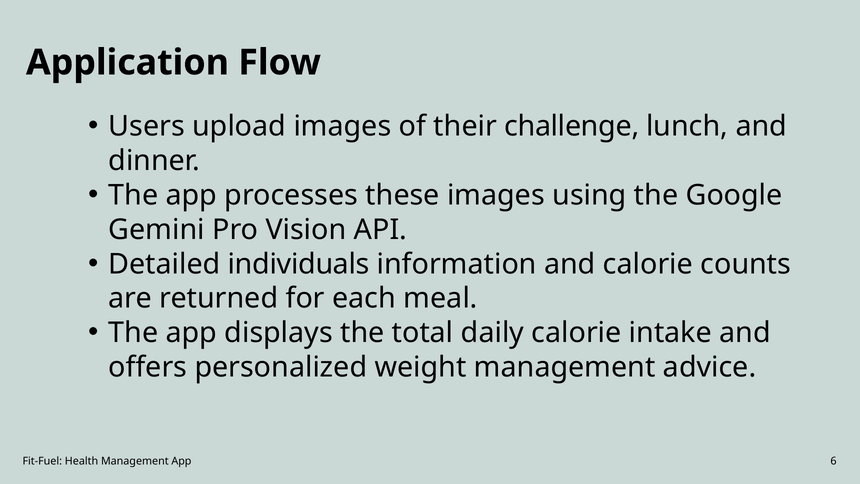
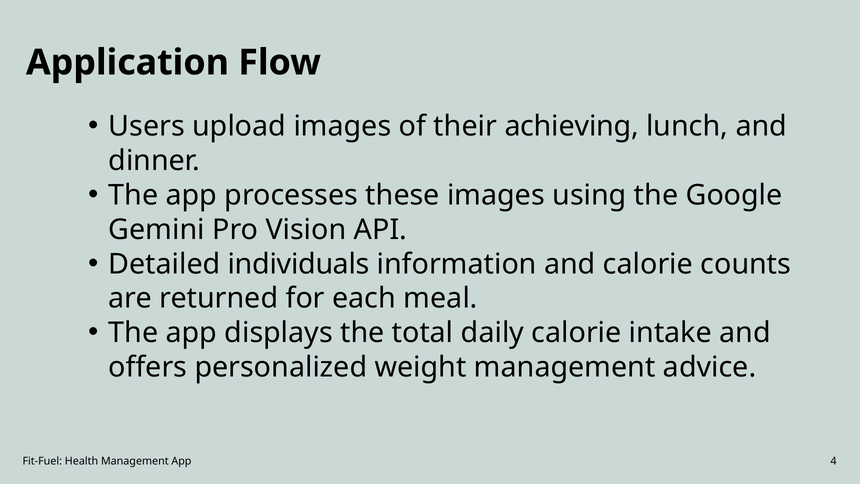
challenge: challenge -> achieving (572, 126)
6: 6 -> 4 (834, 461)
